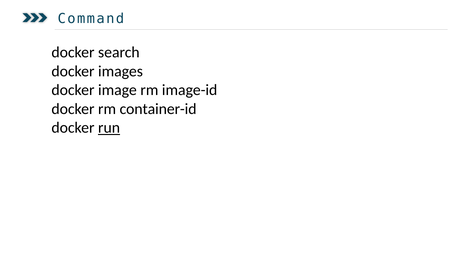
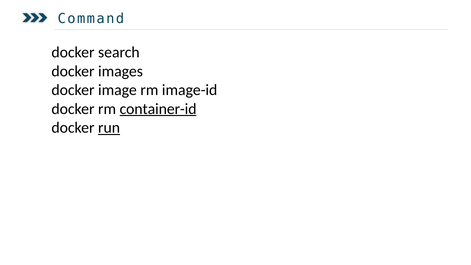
container-id underline: none -> present (158, 109)
